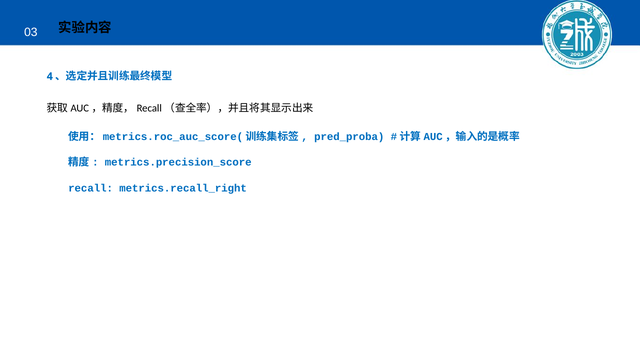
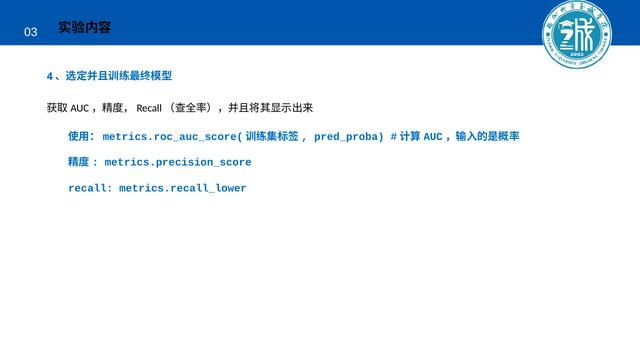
metrics.recall_right: metrics.recall_right -> metrics.recall_lower (183, 188)
